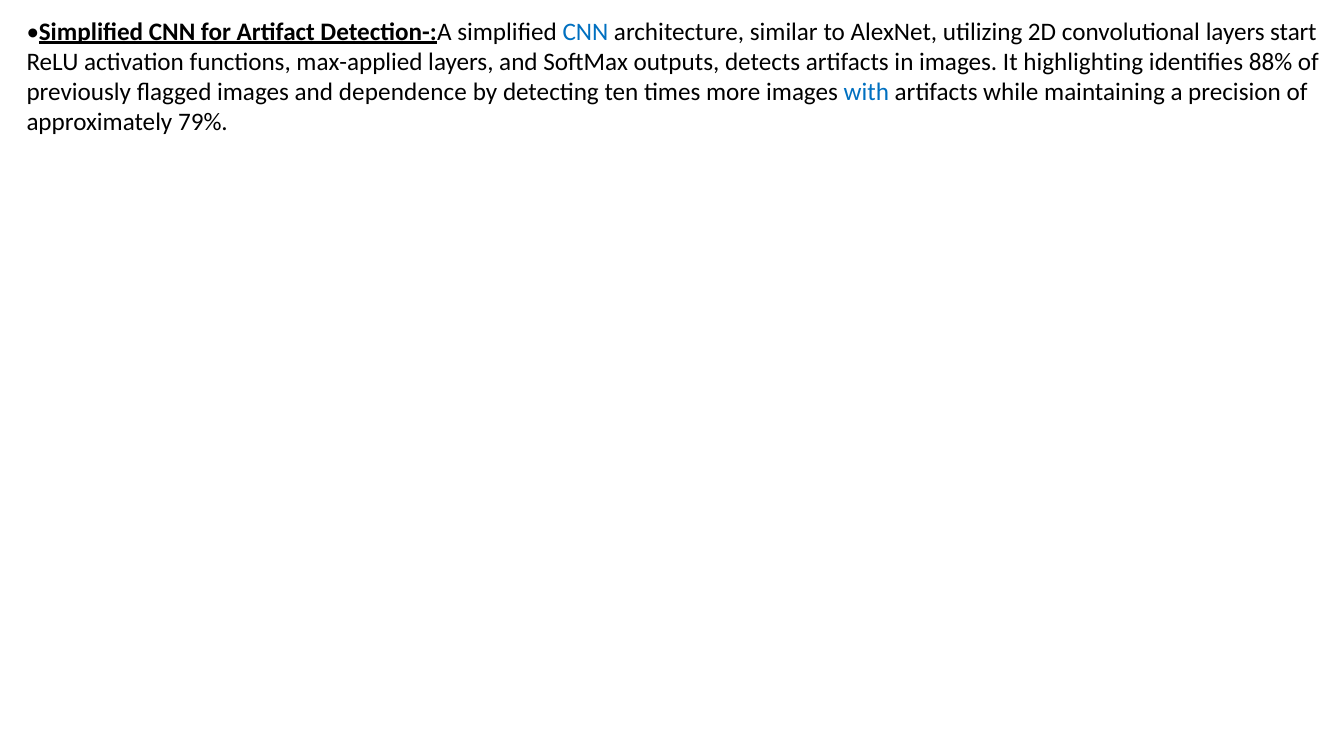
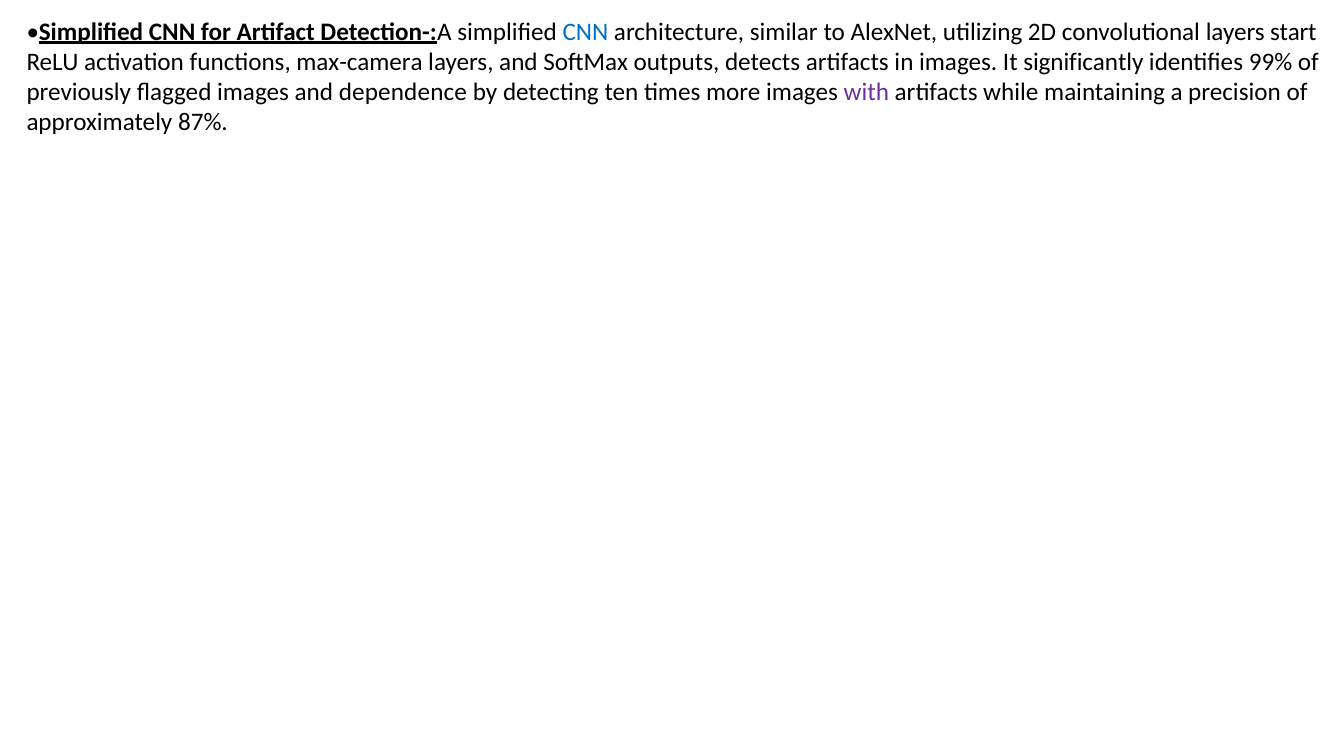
max-applied: max-applied -> max-camera (360, 62)
highlighting: highlighting -> significantly (1083, 62)
88%: 88% -> 99% (1271, 62)
with colour: blue -> purple (866, 92)
79%: 79% -> 87% (203, 122)
